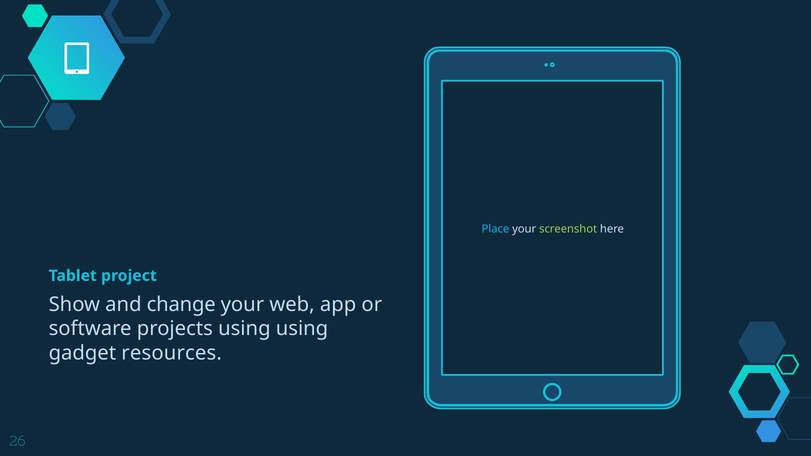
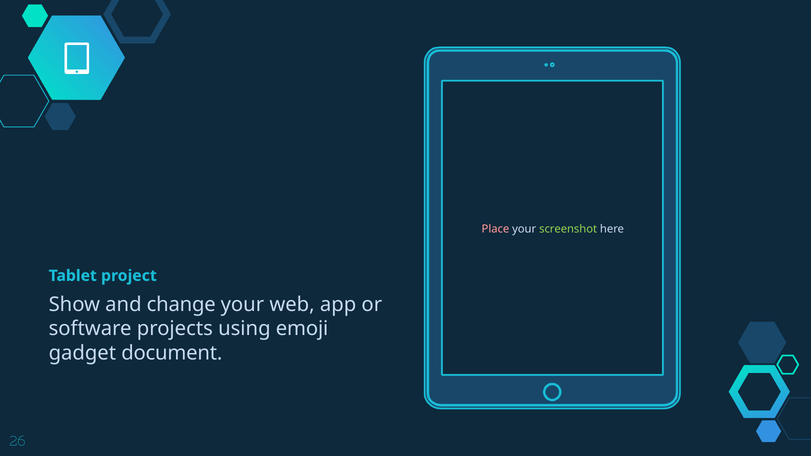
Place colour: light blue -> pink (495, 229)
using using: using -> emoji (302, 329)
resources: resources -> document (172, 353)
